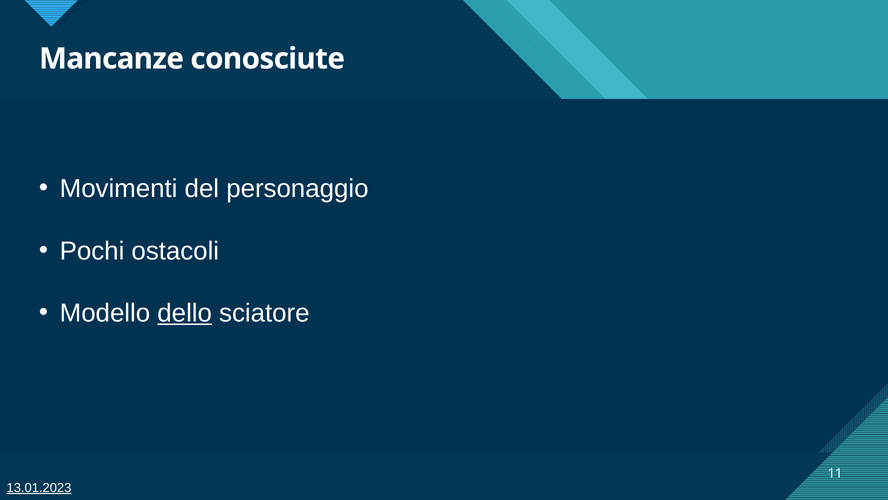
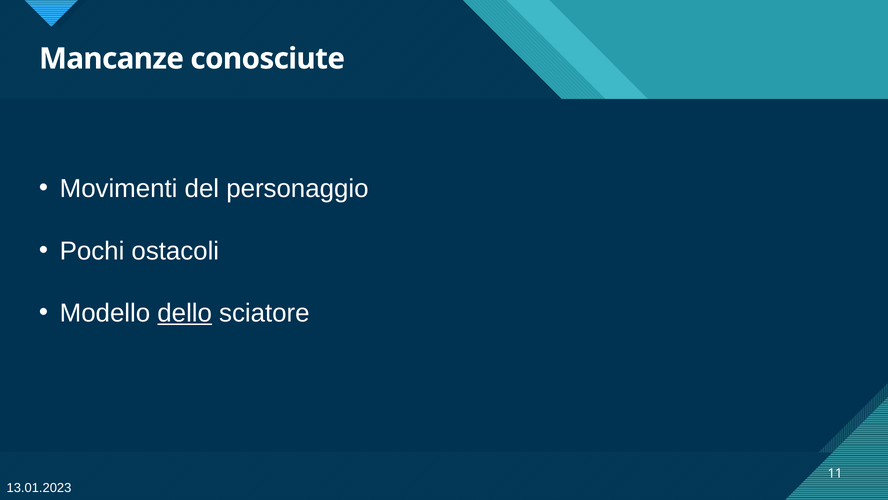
13.01.2023 underline: present -> none (39, 487)
